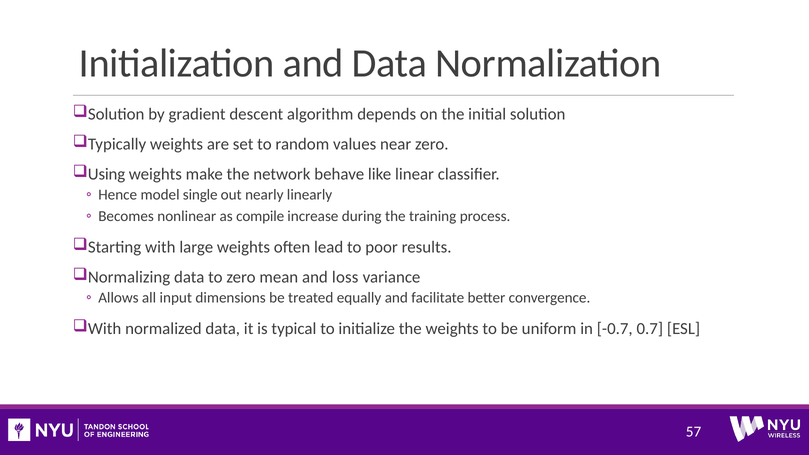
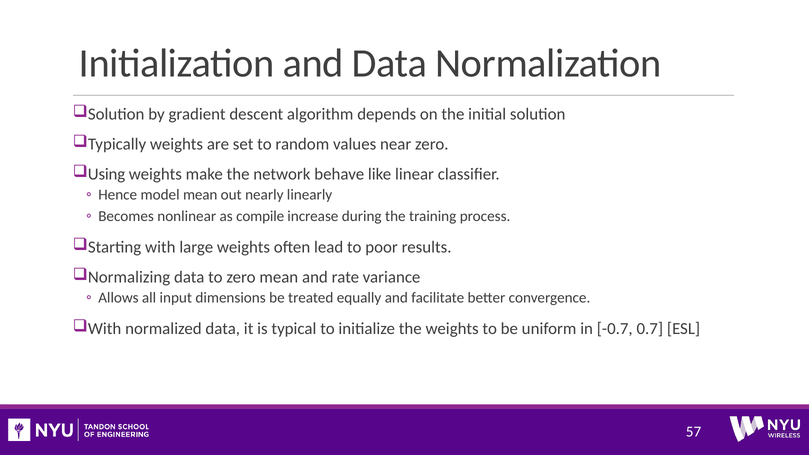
model single: single -> mean (200, 195)
loss: loss -> rate (345, 277)
